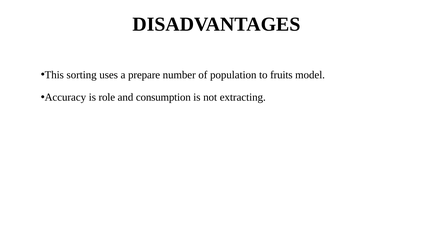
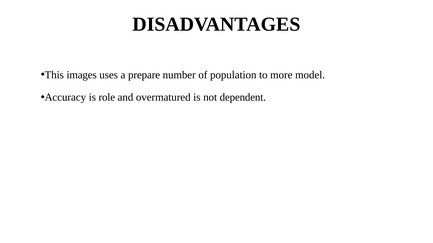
sorting: sorting -> images (82, 75)
fruits: fruits -> more (281, 75)
consumption: consumption -> overmatured (163, 98)
extracting: extracting -> dependent (243, 98)
